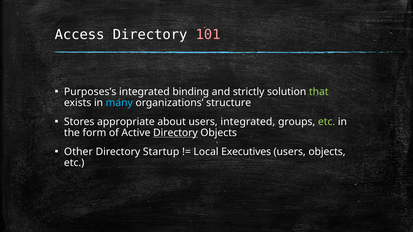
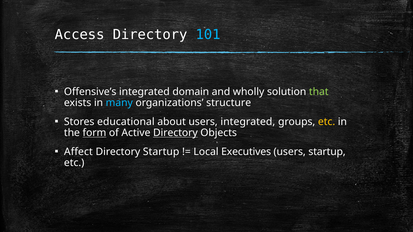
101 colour: pink -> light blue (208, 35)
Purposes’s: Purposes’s -> Offensive’s (90, 92)
binding: binding -> domain (191, 92)
strictly: strictly -> wholly (249, 92)
appropriate: appropriate -> educational (126, 122)
etc colour: light green -> yellow (327, 122)
form underline: none -> present (94, 133)
Other: Other -> Affect (78, 152)
users objects: objects -> startup (327, 152)
